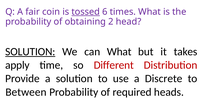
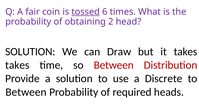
SOLUTION underline: present -> none (30, 52)
can What: What -> Draw (119, 52)
apply: apply -> takes (17, 65)
so Different: Different -> Between (114, 65)
